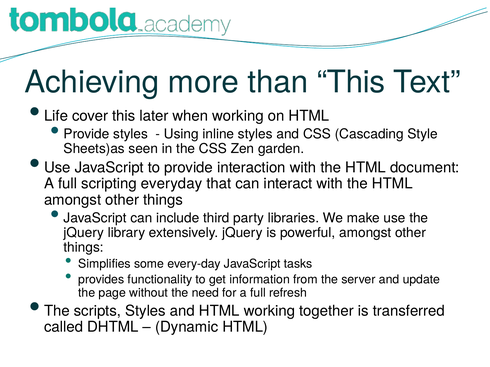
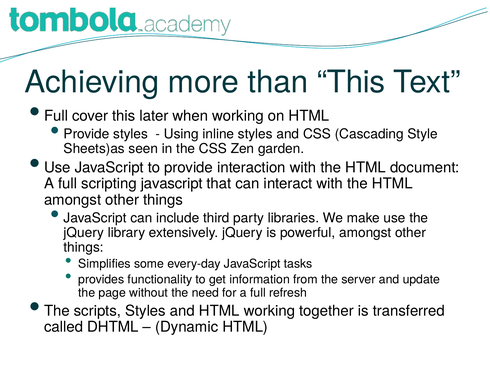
Life: Life -> Full (56, 116)
scripting everyday: everyday -> javascript (172, 184)
